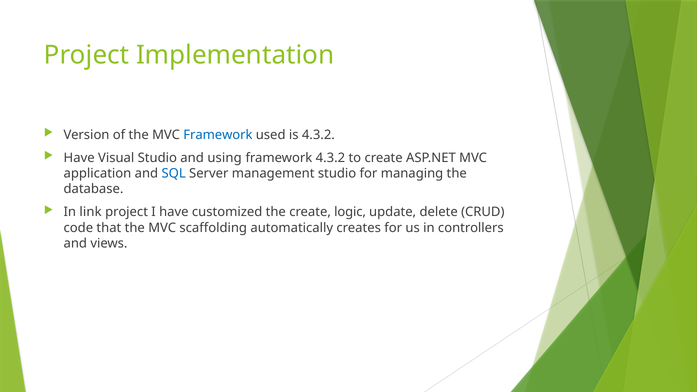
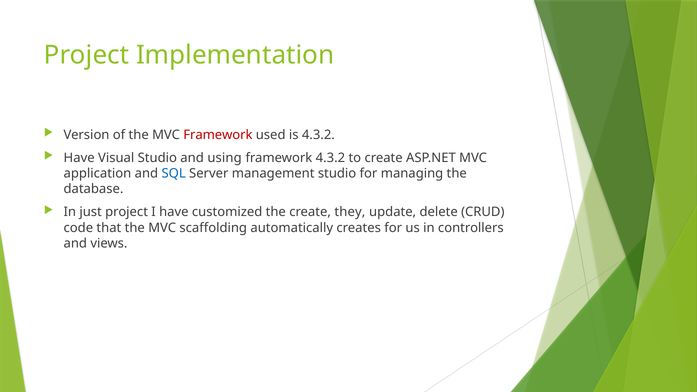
Framework colour: blue -> red (218, 135)
link: link -> just (91, 212)
logic: logic -> they (350, 212)
